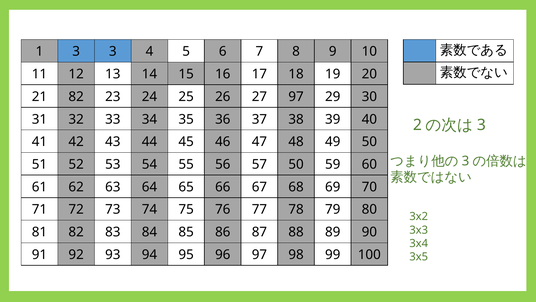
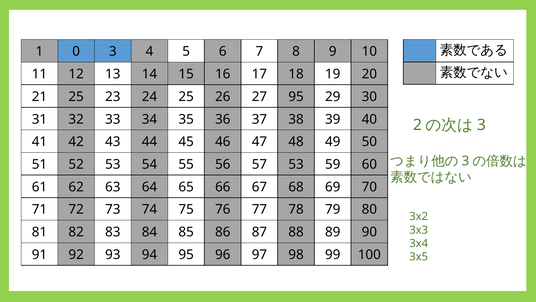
1 3: 3 -> 0 (76, 51)
21 82: 82 -> 25 (76, 97)
27 97: 97 -> 95 (296, 97)
57 50: 50 -> 53 (296, 164)
